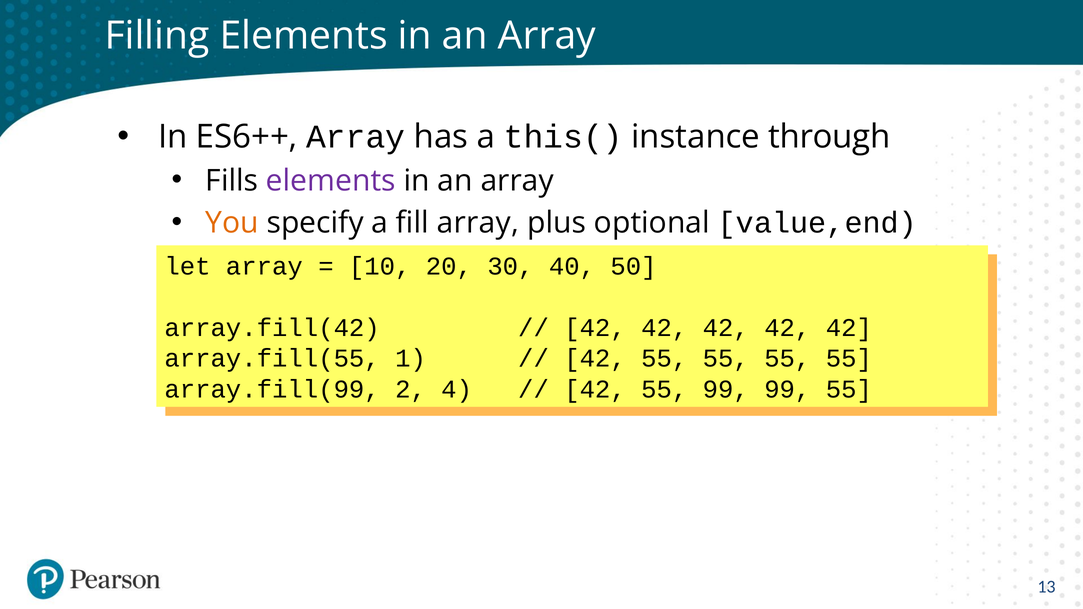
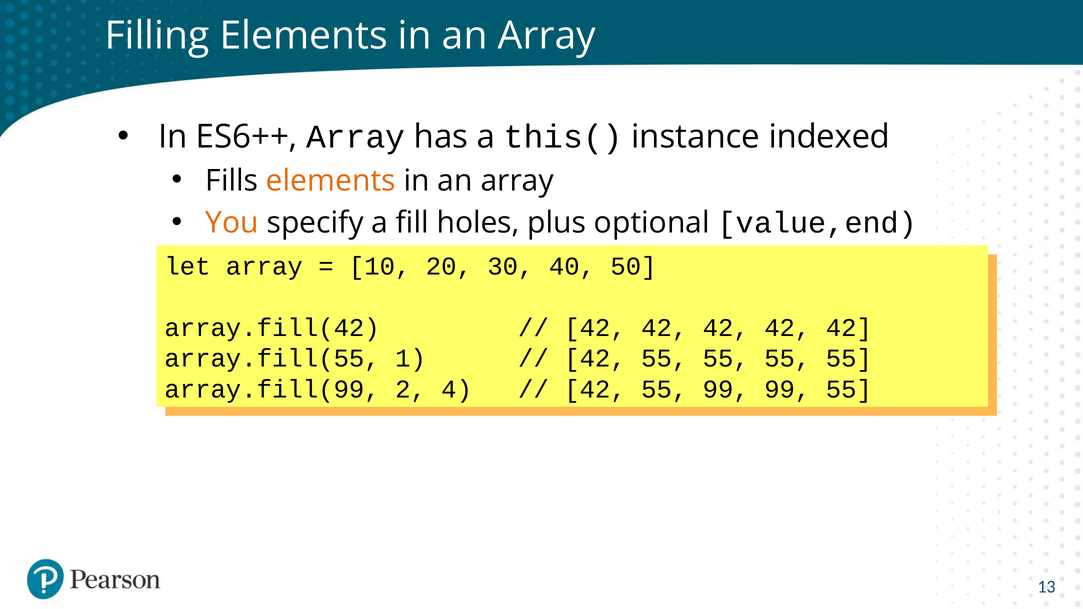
through: through -> indexed (829, 137)
elements colour: purple -> orange (331, 181)
fill array: array -> holes (478, 223)
